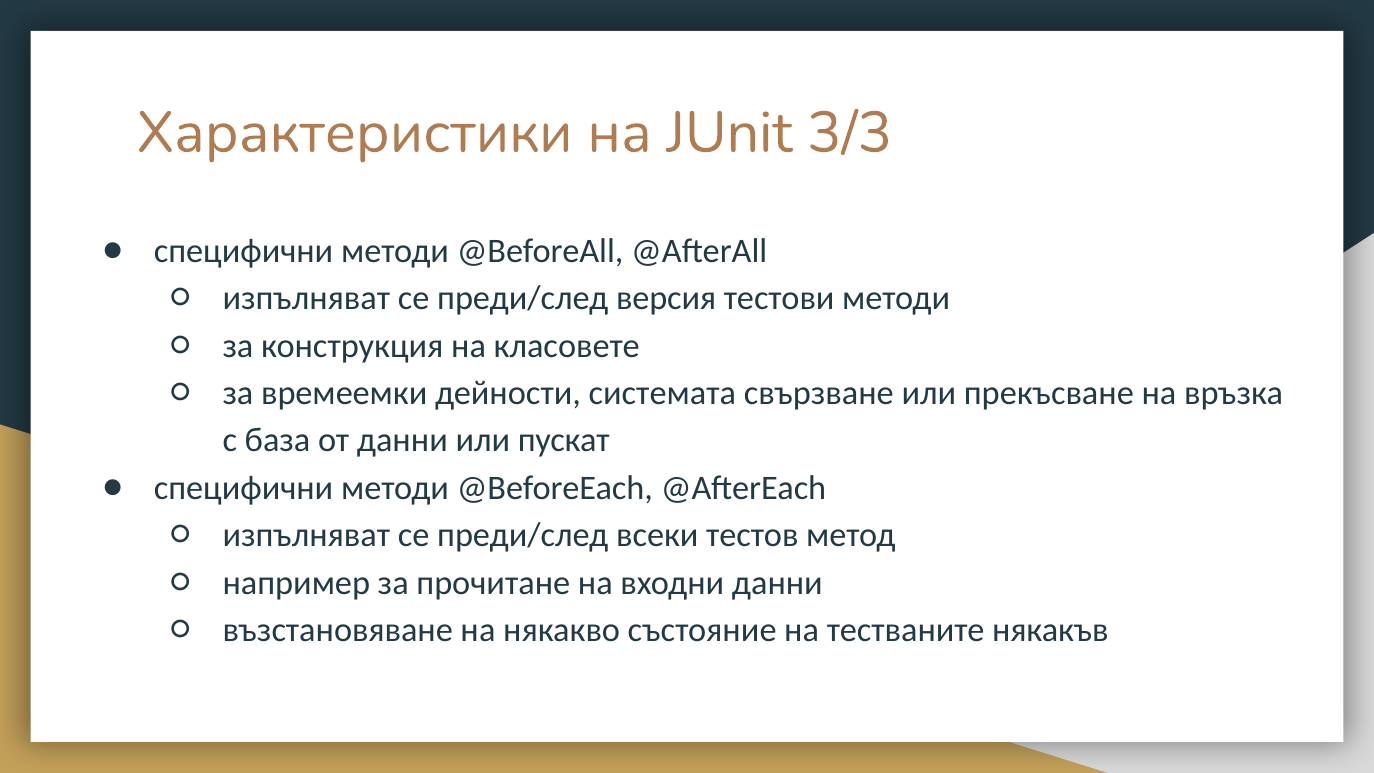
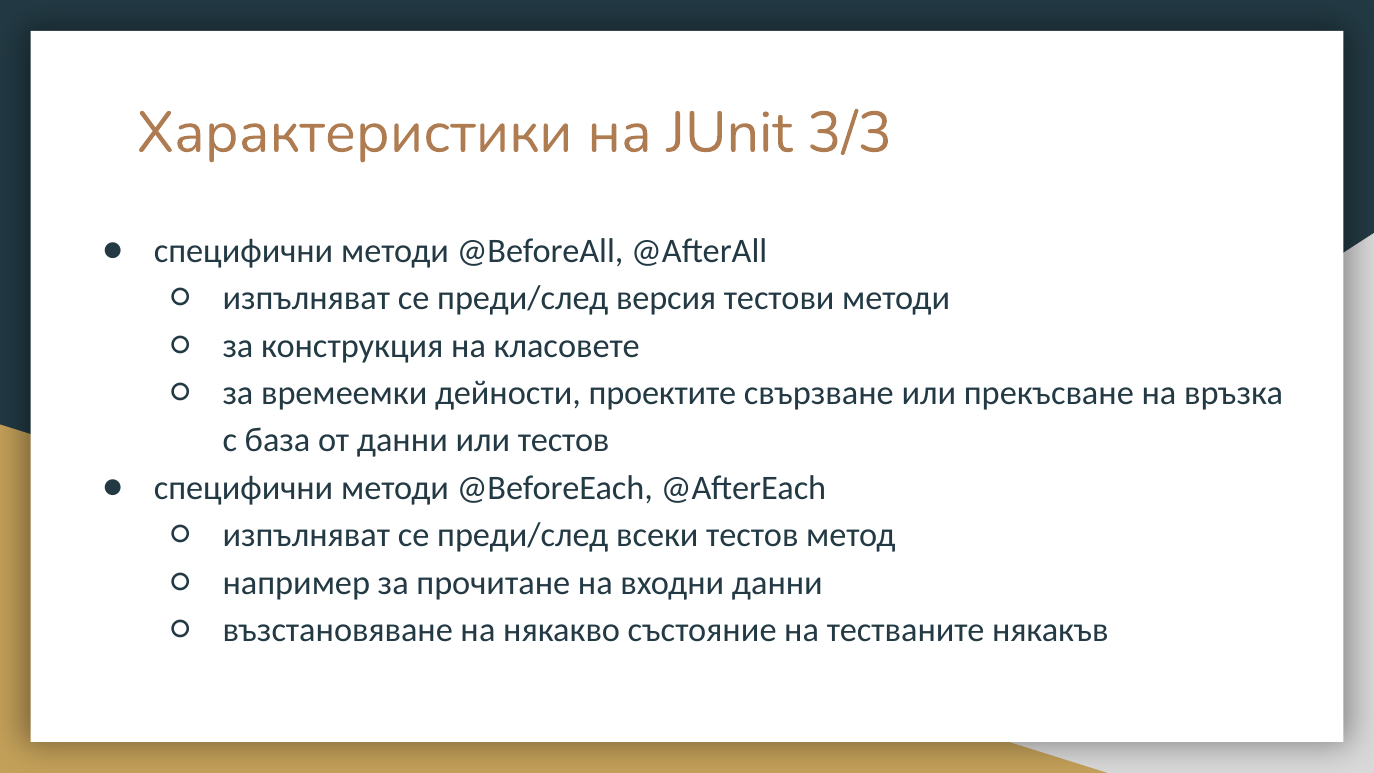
системата: системата -> проектите (662, 393)
или пускат: пускат -> тестов (564, 441)
